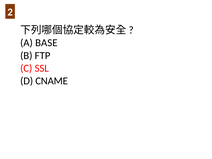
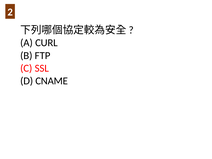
BASE: BASE -> CURL (46, 43)
